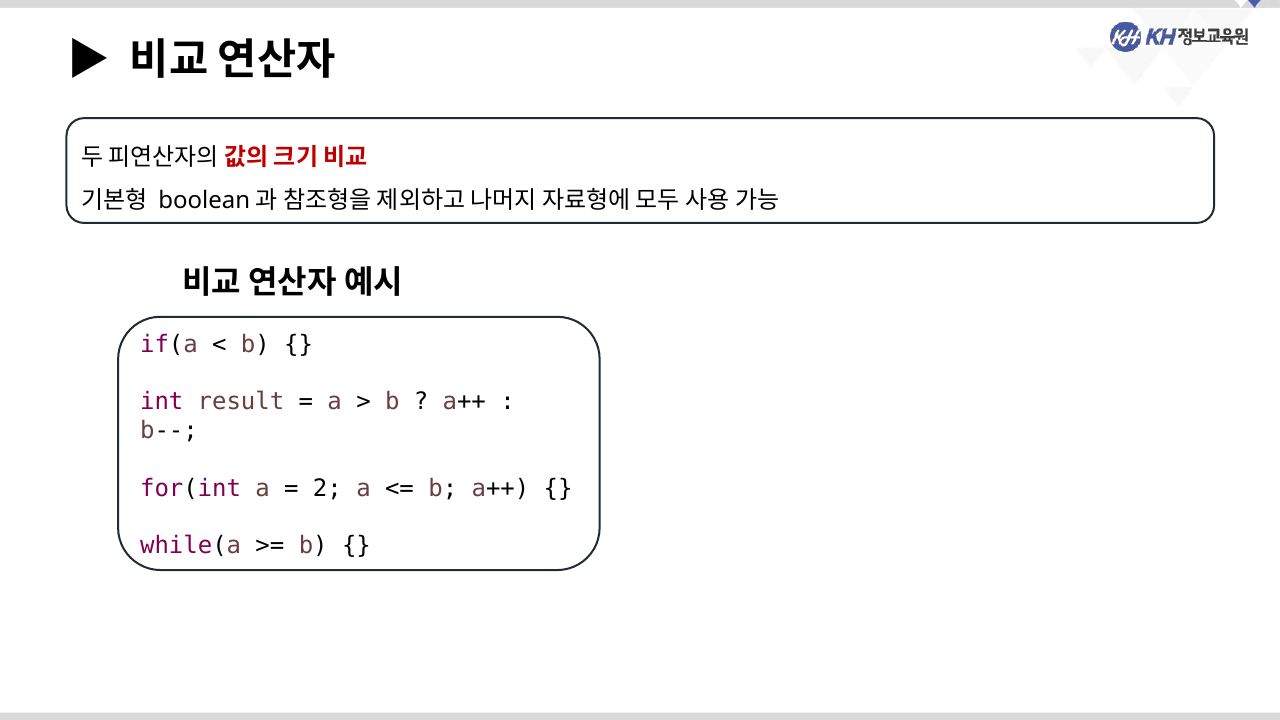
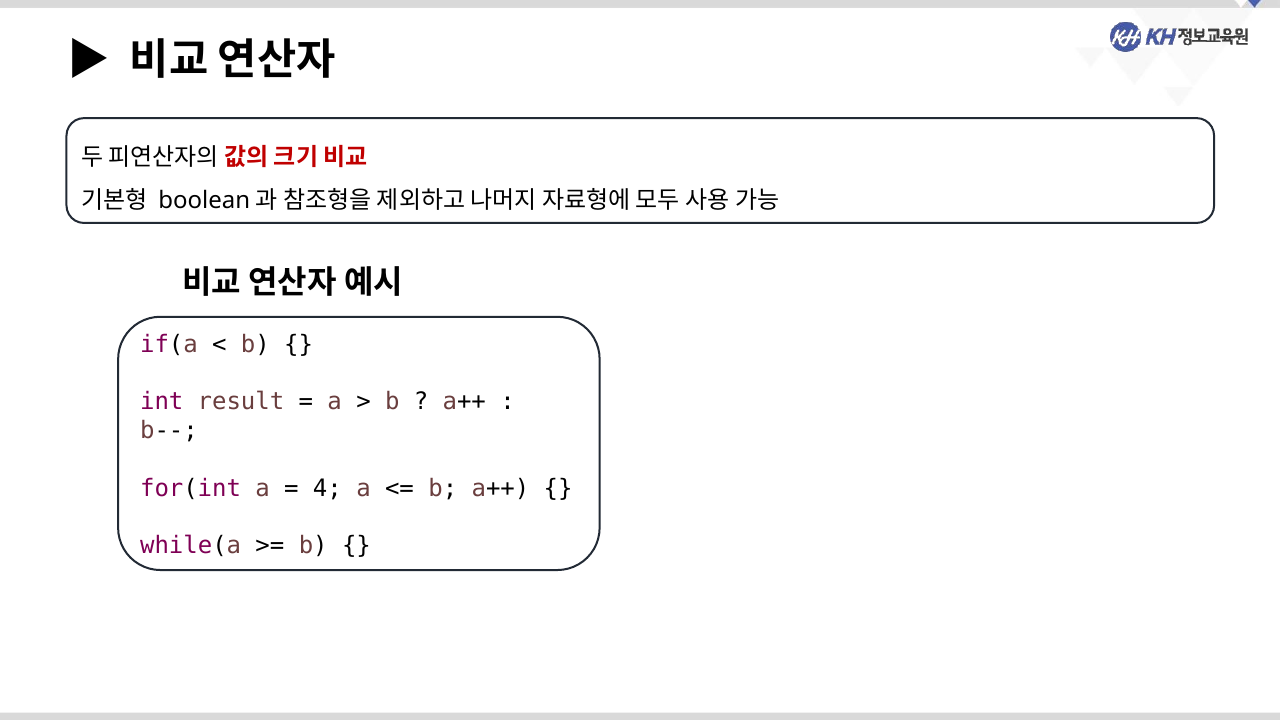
2: 2 -> 4 (327, 488)
